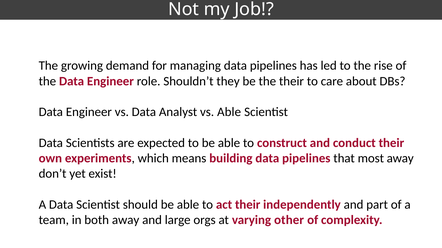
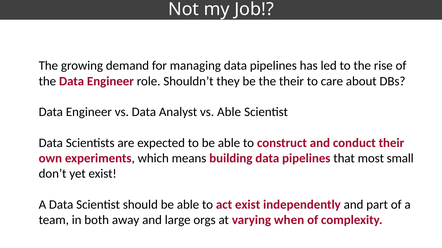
most away: away -> small (400, 159)
act their: their -> exist (248, 205)
other: other -> when (289, 221)
